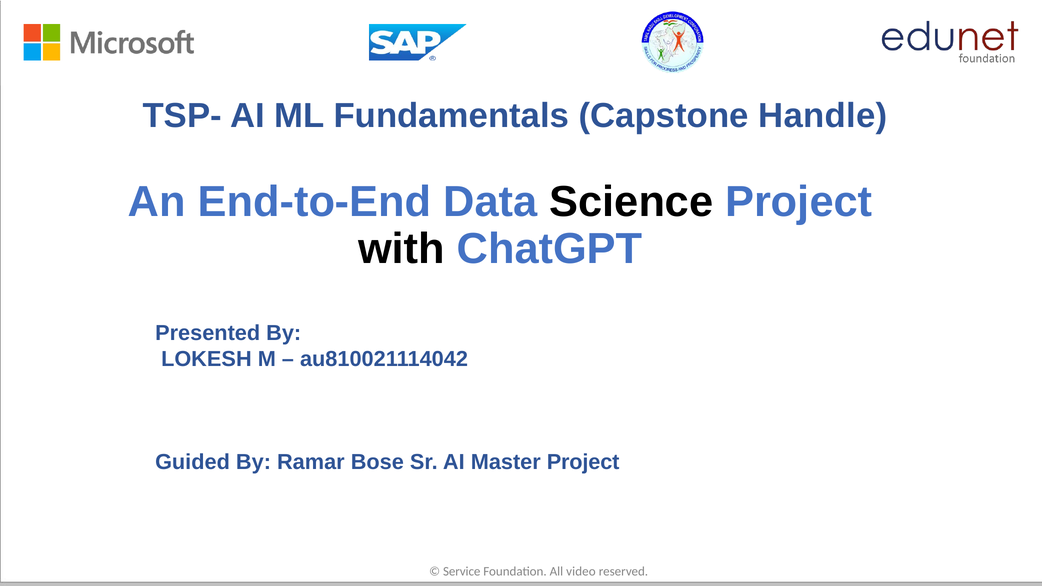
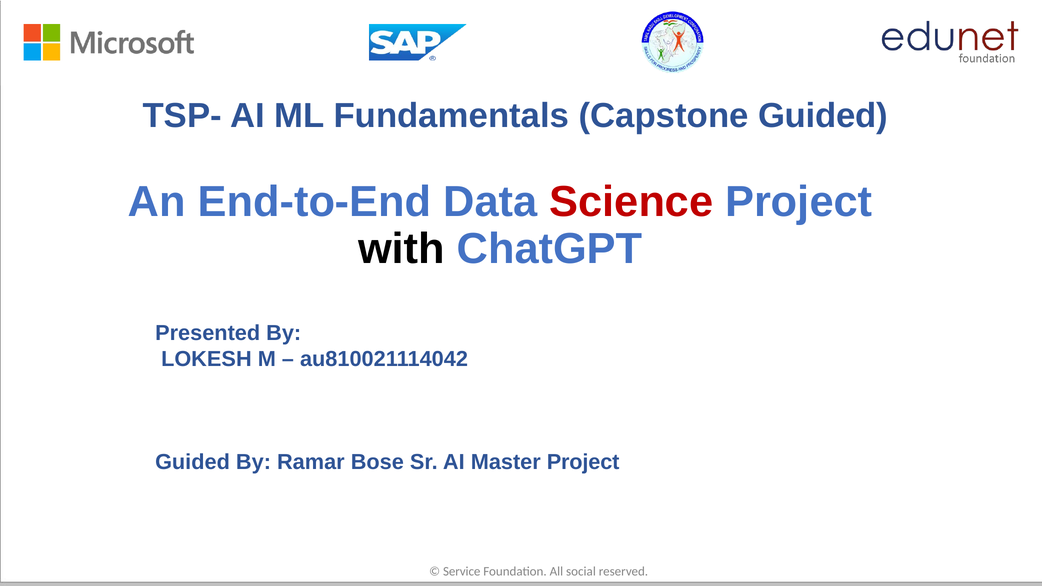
Capstone Handle: Handle -> Guided (823, 116)
Science colour: black -> red (631, 202)
video: video -> social (581, 571)
